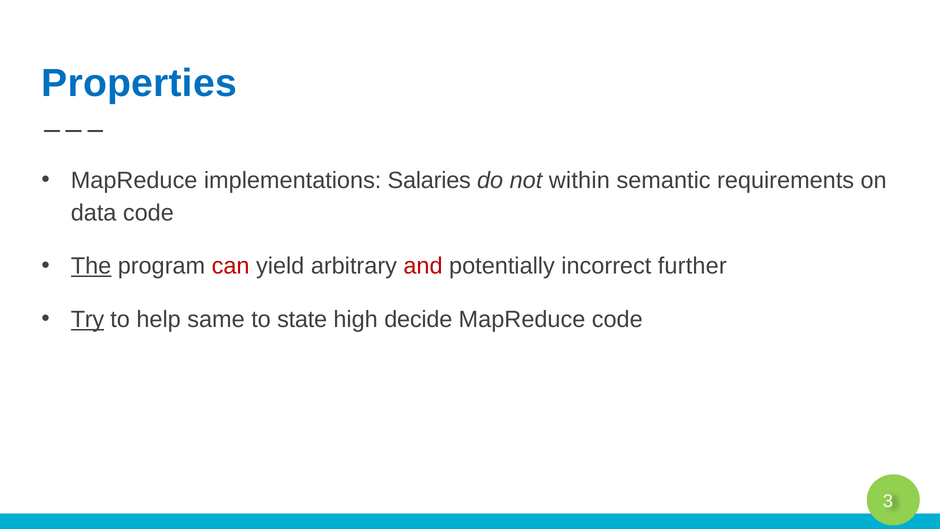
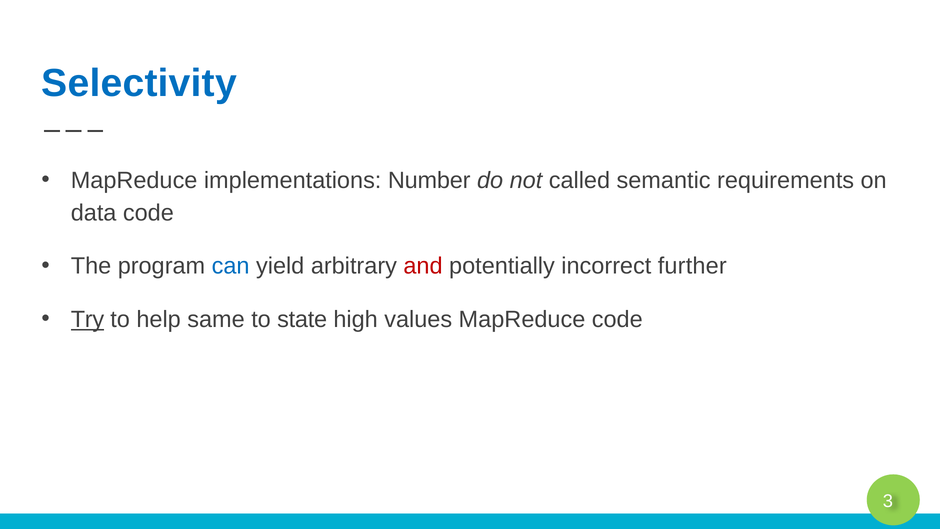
Properties: Properties -> Selectivity (139, 83)
Salaries: Salaries -> Number (429, 180)
within: within -> called (579, 180)
The underline: present -> none (91, 266)
can colour: red -> blue (231, 266)
decide: decide -> values (418, 319)
